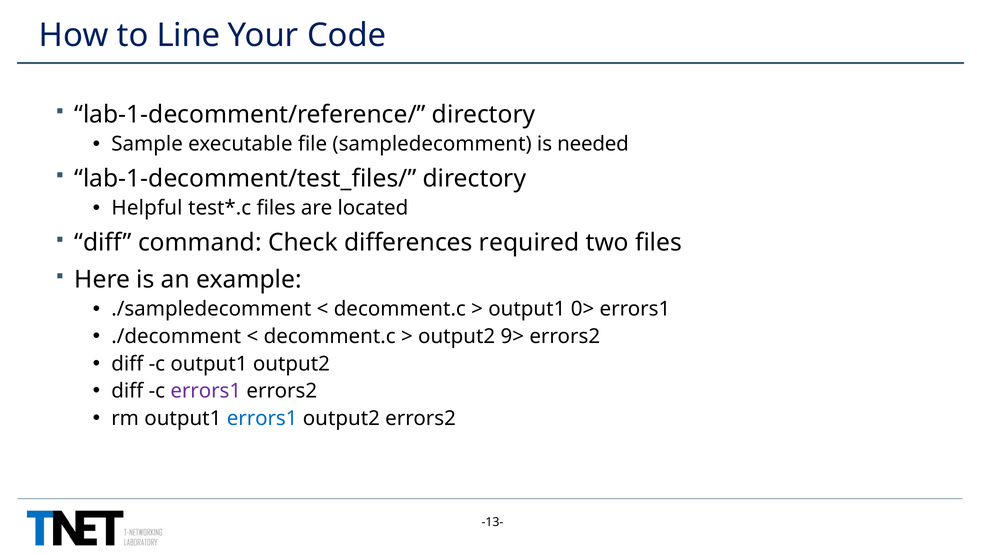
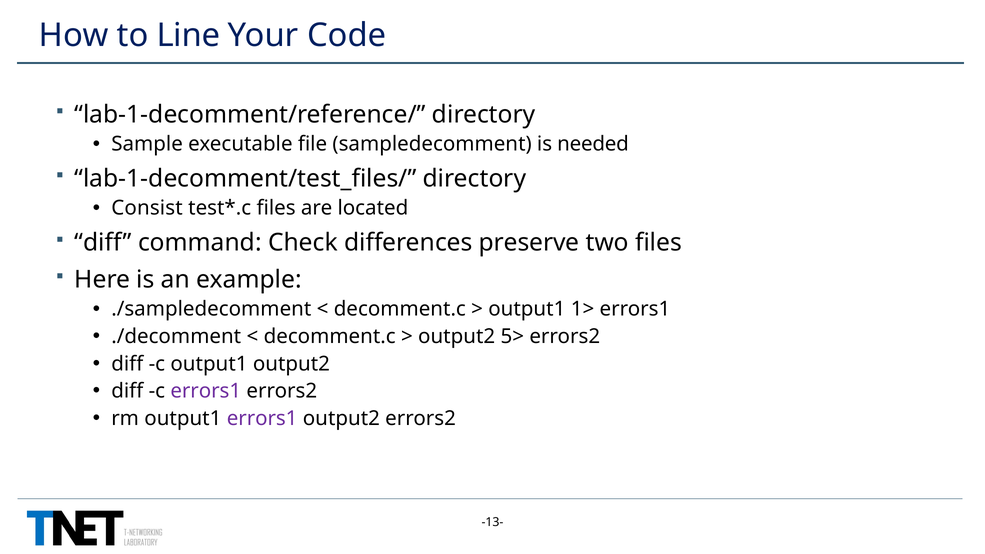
Helpful: Helpful -> Consist (147, 208)
required: required -> preserve (529, 243)
0>: 0> -> 1> (583, 309)
9>: 9> -> 5> (512, 337)
errors1 colour: blue -> purple (262, 418)
